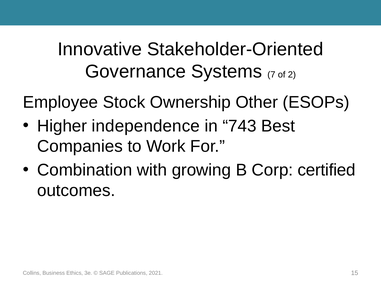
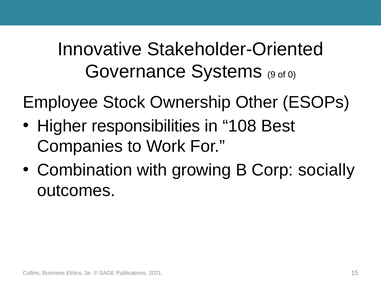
7: 7 -> 9 (271, 75)
2: 2 -> 0 (292, 75)
independence: independence -> responsibilities (146, 126)
743: 743 -> 108 (240, 126)
certified: certified -> socially (326, 170)
